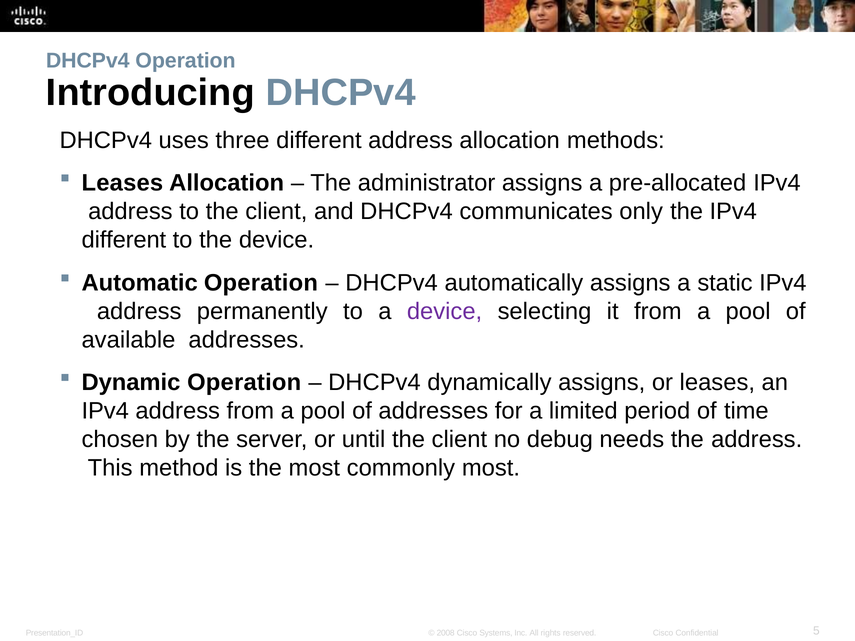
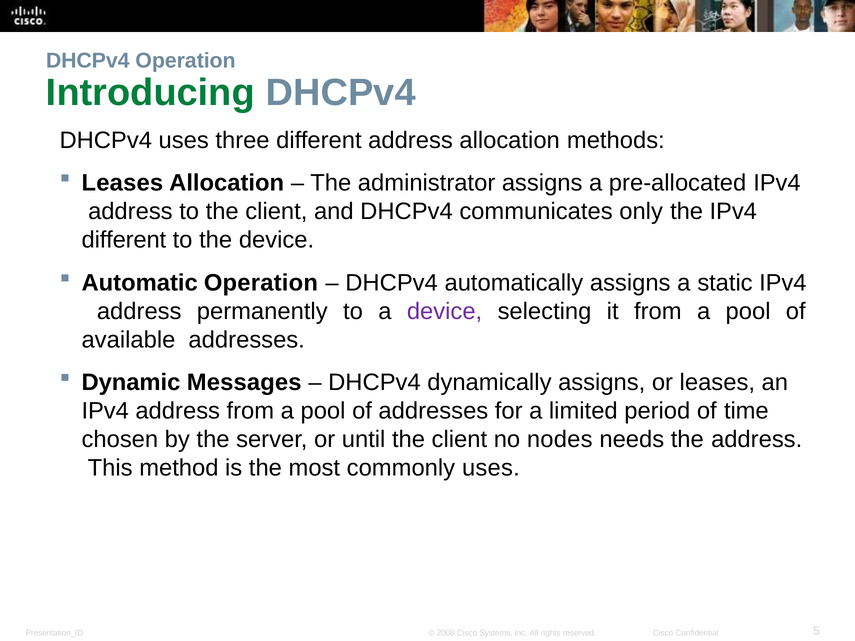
Introducing colour: black -> green (150, 93)
Dynamic Operation: Operation -> Messages (244, 383)
debug: debug -> nodes (560, 440)
commonly most: most -> uses (491, 468)
